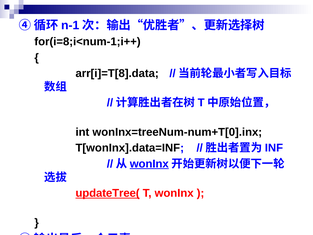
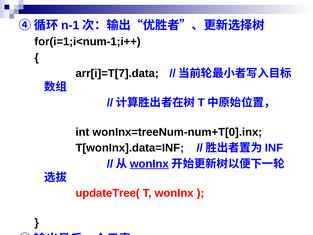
for(i=8;i<num-1;i++: for(i=8;i<num-1;i++ -> for(i=1;i<num-1;i++ (88, 42)
arr[i]=T[8].data: arr[i]=T[8].data -> arr[i]=T[7].data (117, 73)
updateTree( underline: present -> none (108, 193)
